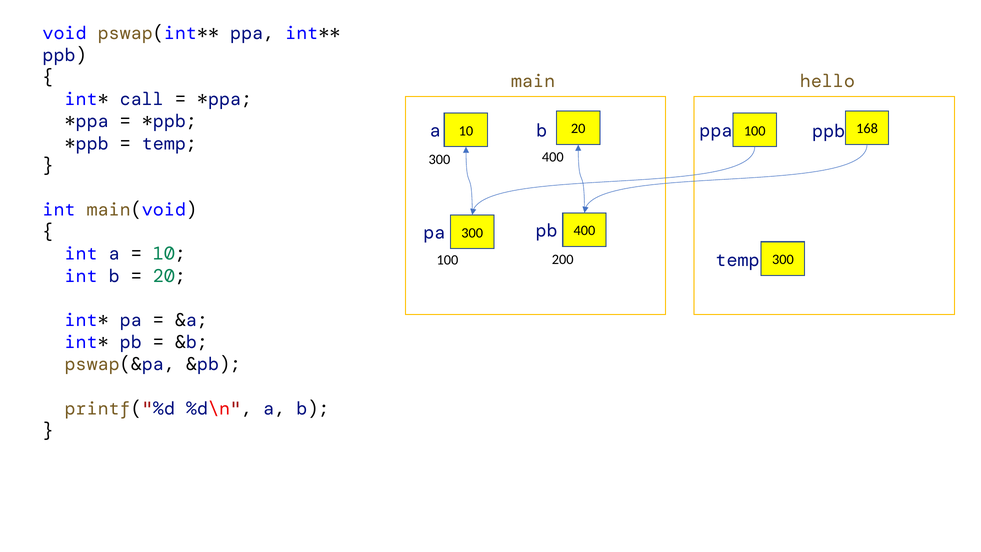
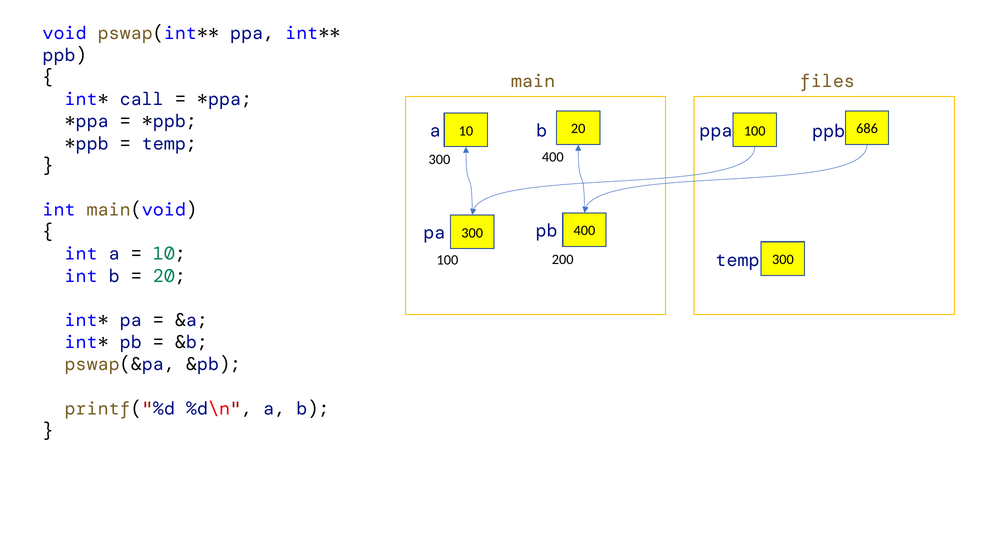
hello: hello -> files (827, 81)
168: 168 -> 686 (867, 129)
